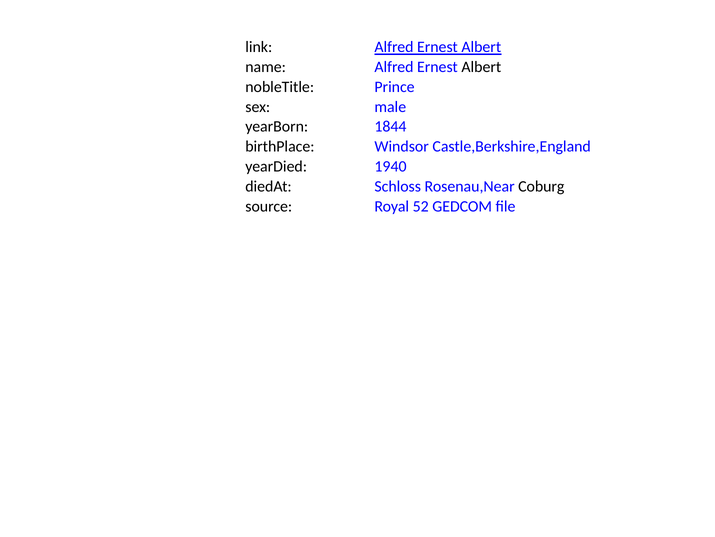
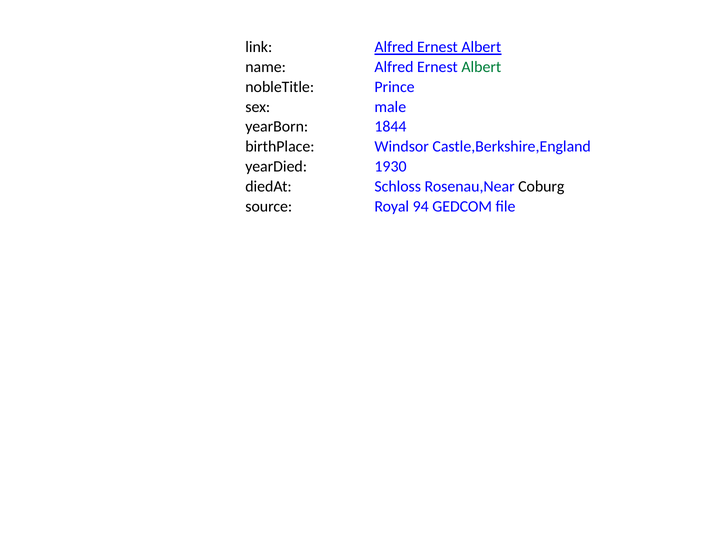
Albert colour: black -> green (481, 67)
1940: 1940 -> 1930 (391, 166)
52: 52 -> 94 (421, 206)
